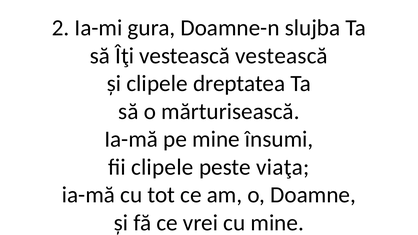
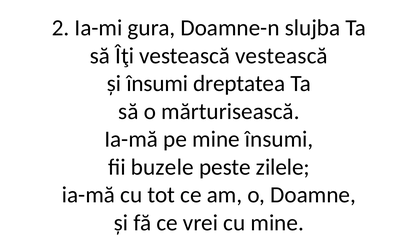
și clipele: clipele -> însumi (157, 84)
fii clipele: clipele -> buzele (162, 167)
viaţa: viaţa -> zilele (283, 167)
